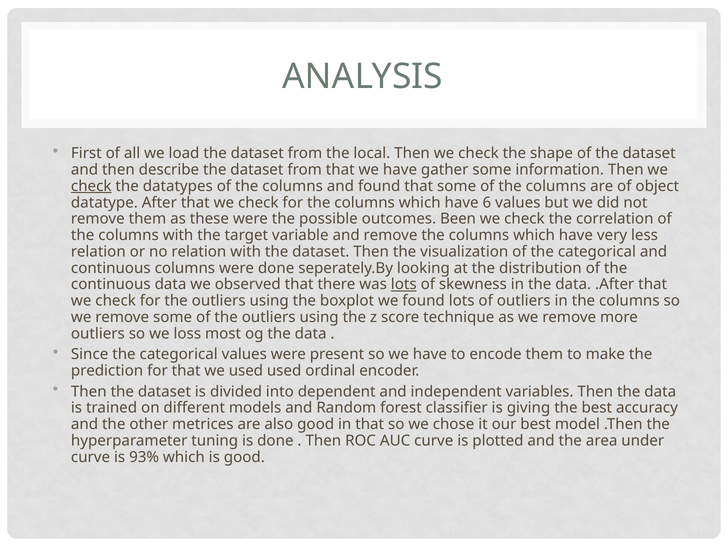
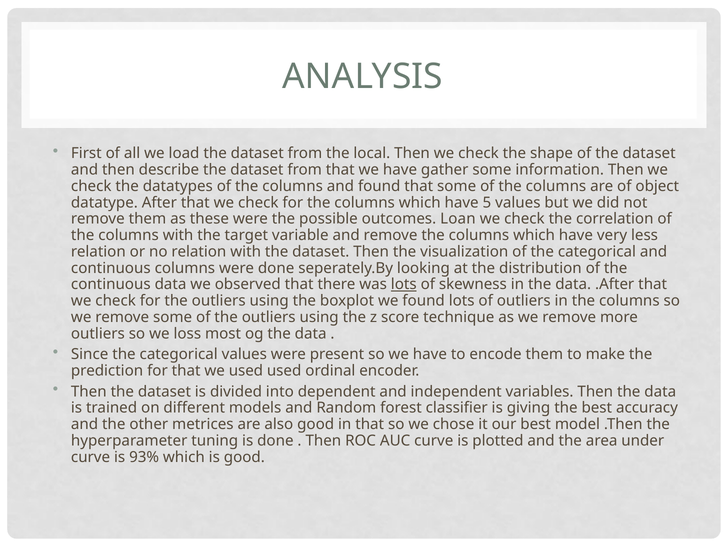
check underline: present -> none (91, 186)
6: 6 -> 5 (487, 203)
Been: Been -> Loan (458, 219)
